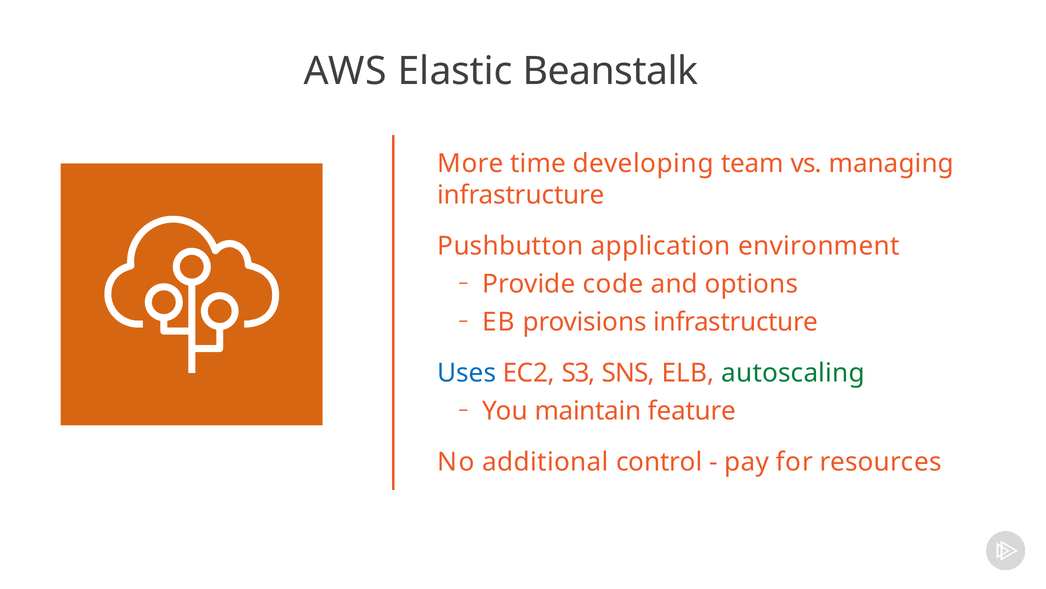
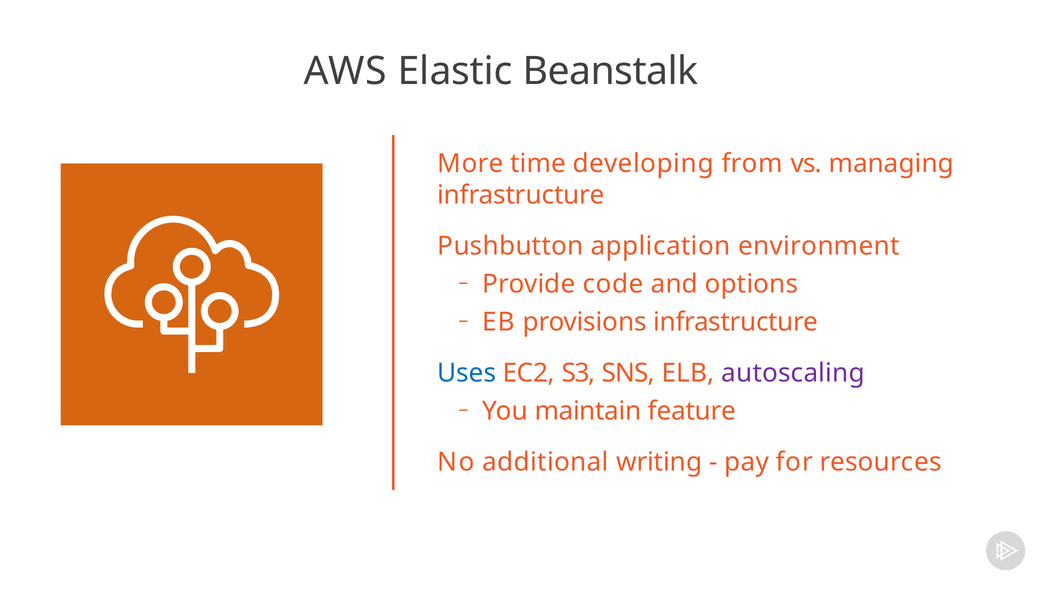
team: team -> from (752, 164)
autoscaling colour: green -> purple (793, 373)
control: control -> writing (659, 462)
